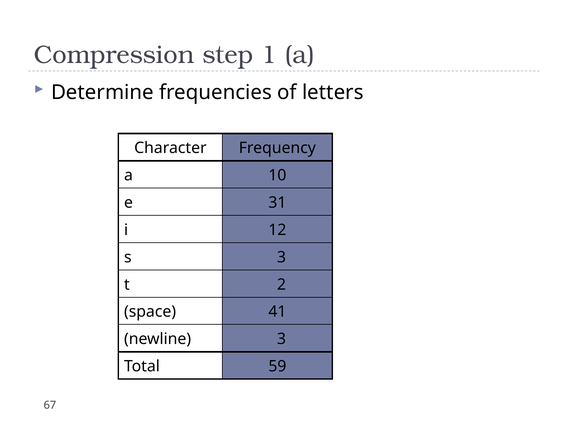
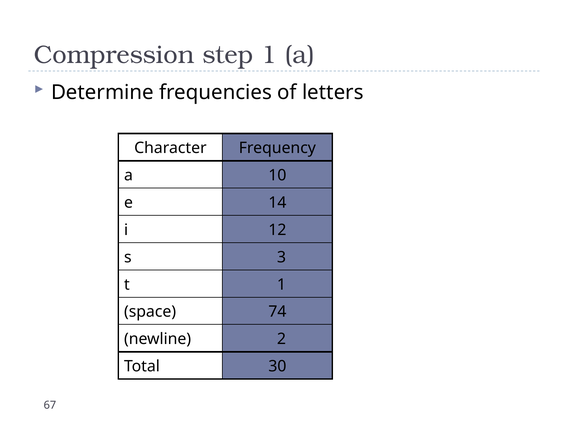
31: 31 -> 14 (277, 203)
t 2: 2 -> 1 (281, 284)
41: 41 -> 74 (277, 312)
newline 3: 3 -> 2 (281, 339)
59: 59 -> 30 (277, 366)
